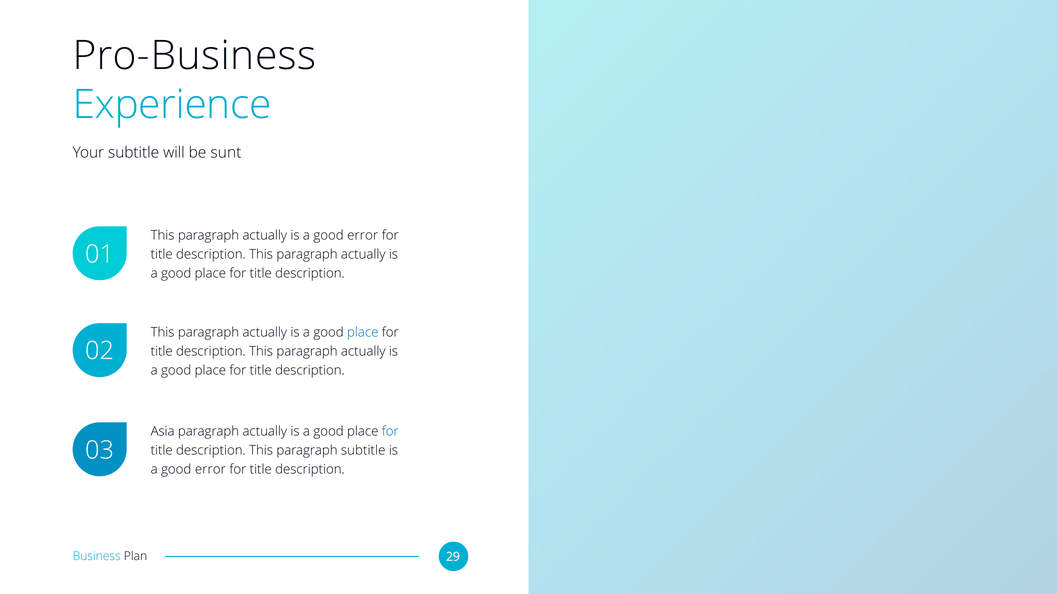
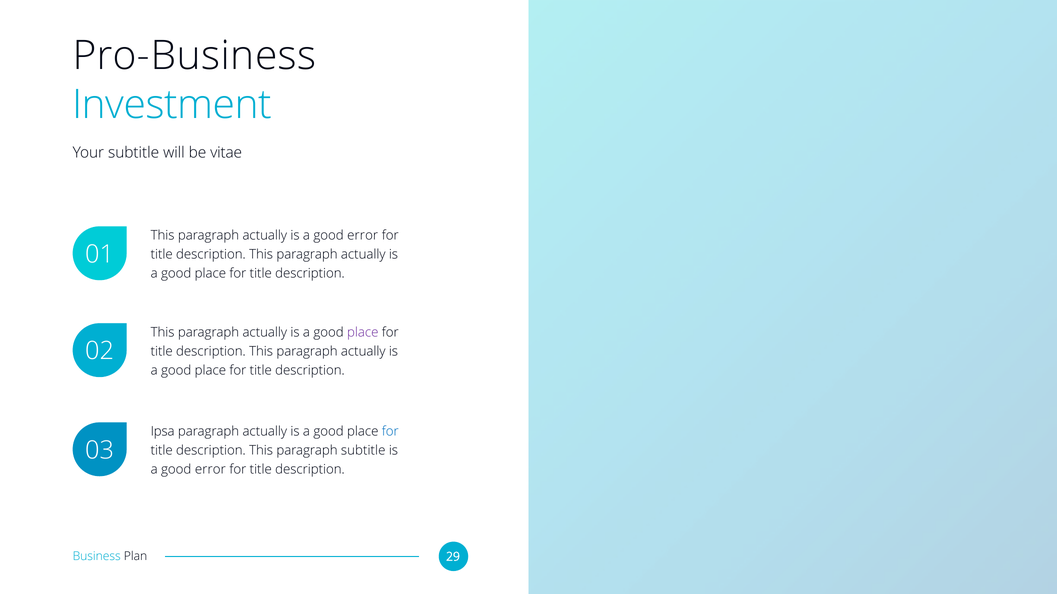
Experience: Experience -> Investment (172, 105)
sunt: sunt -> vitae (226, 153)
place colour: blue -> purple (363, 333)
Asia: Asia -> Ipsa (163, 432)
